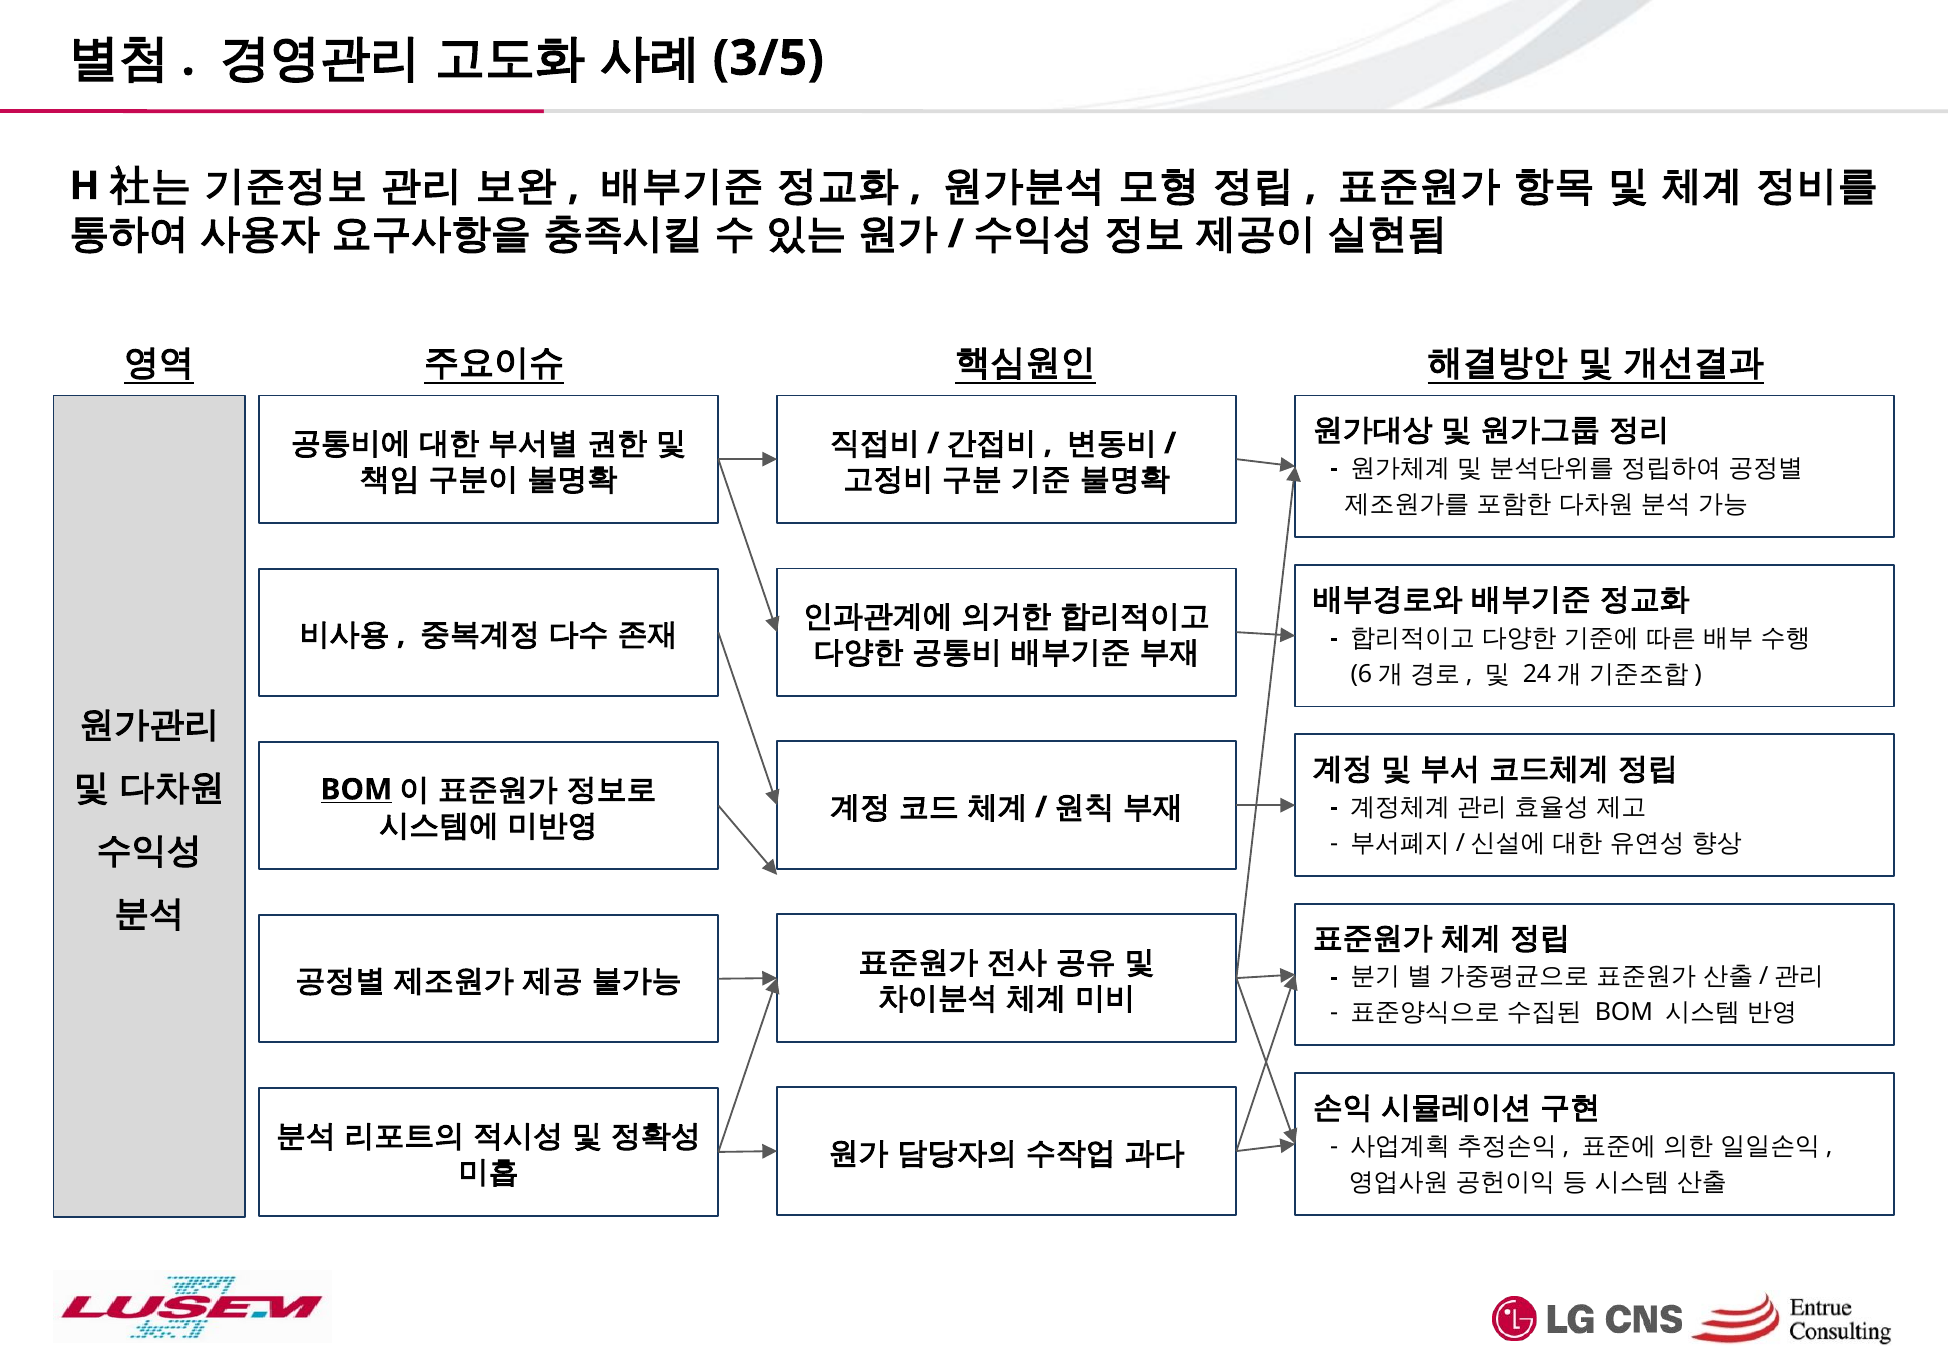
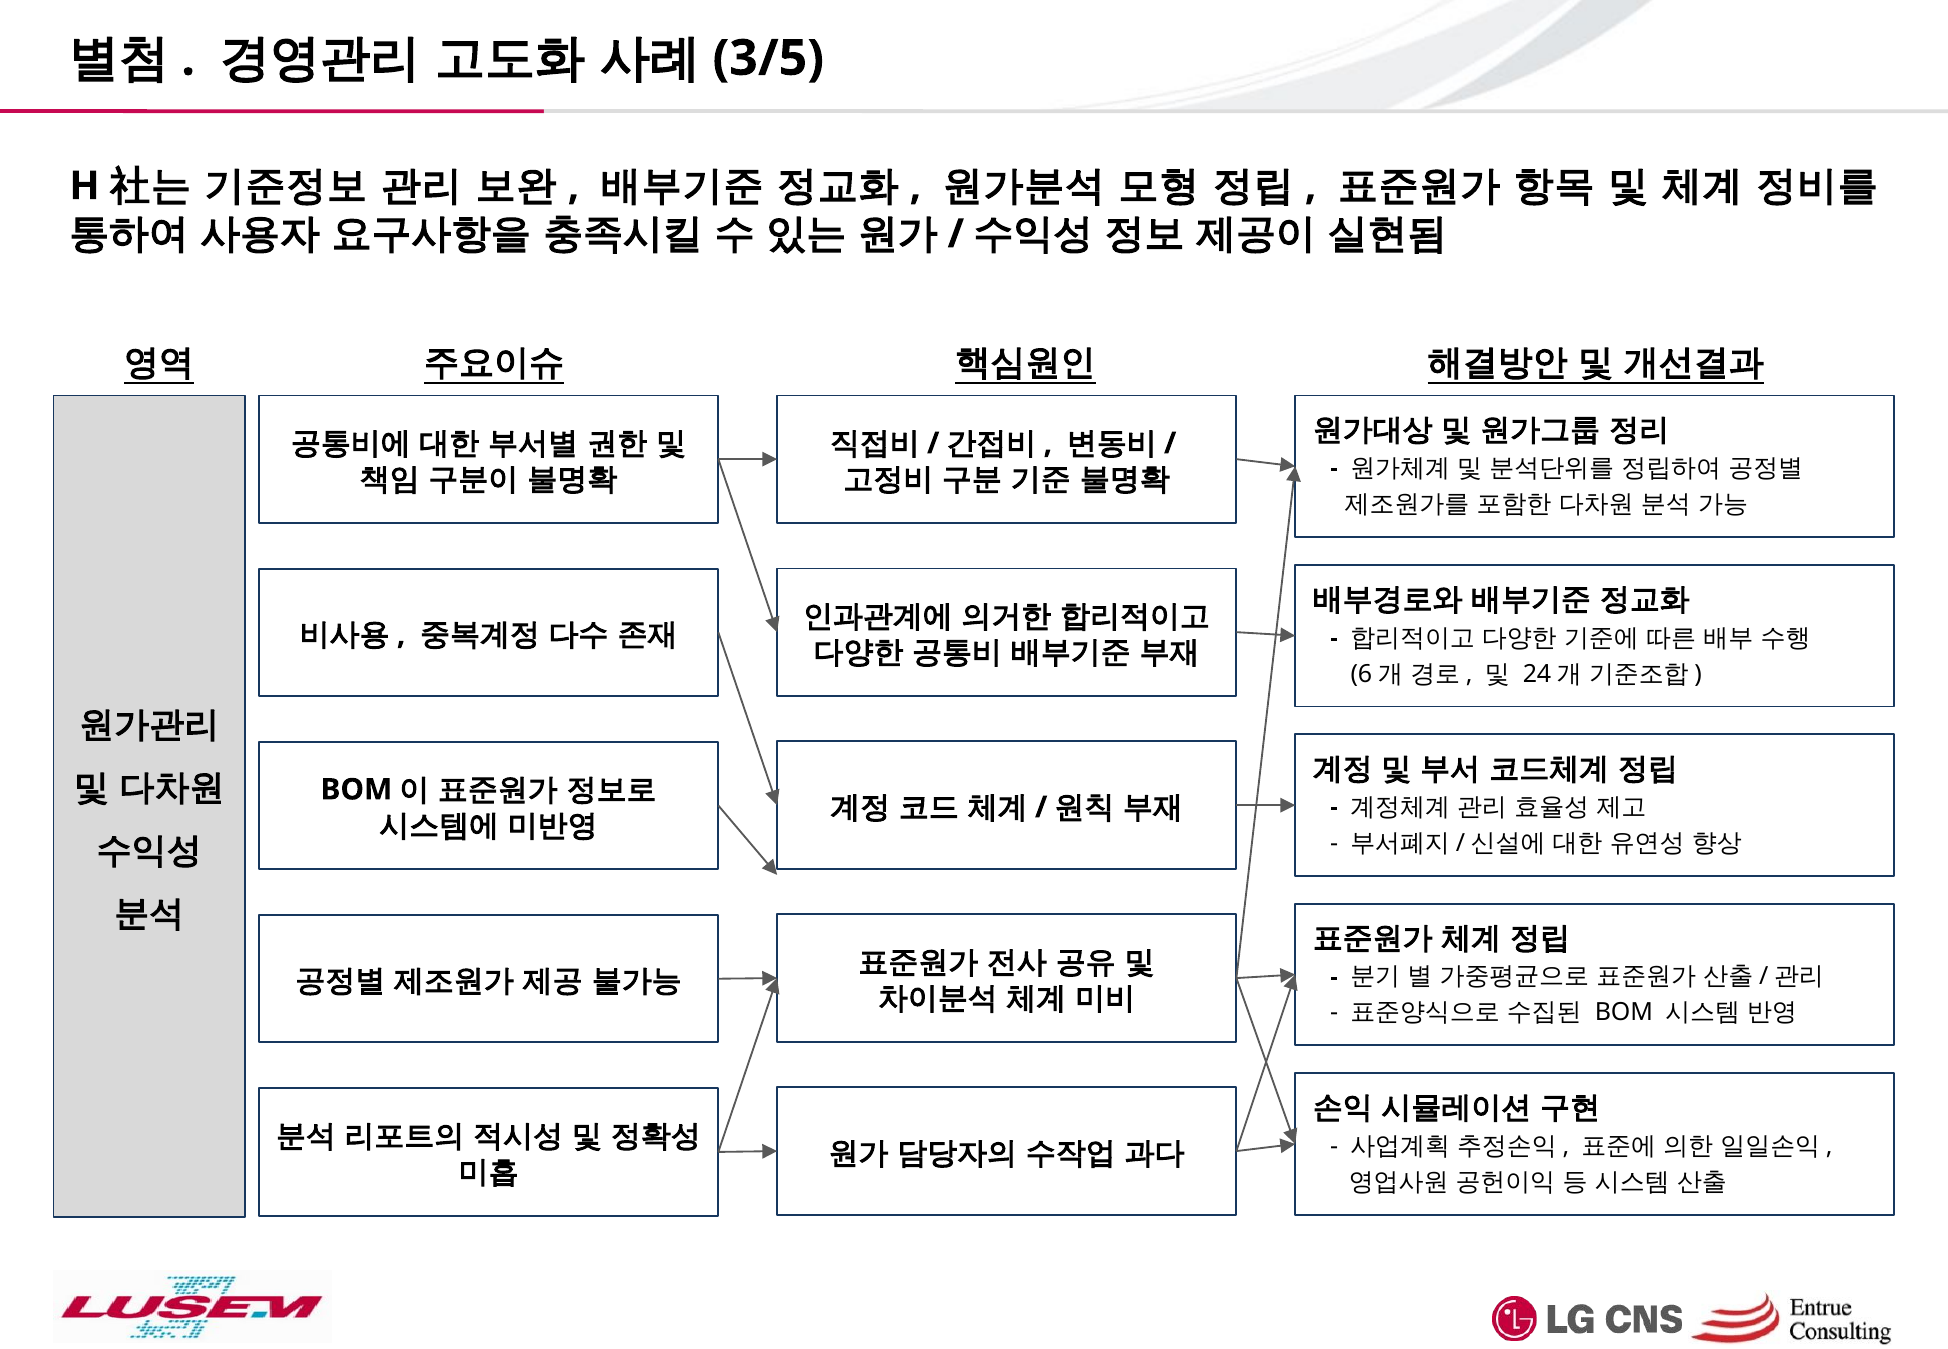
BOM underline: present -> none (356, 789)
